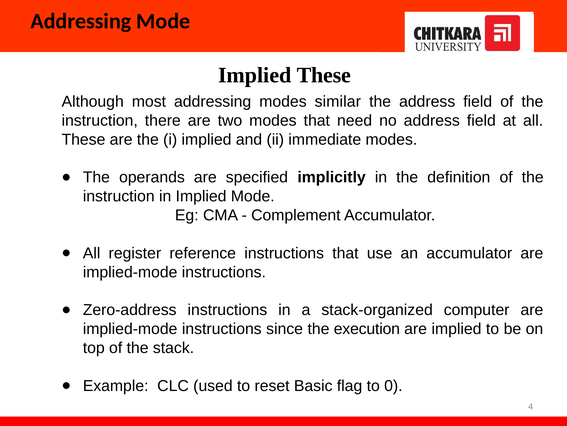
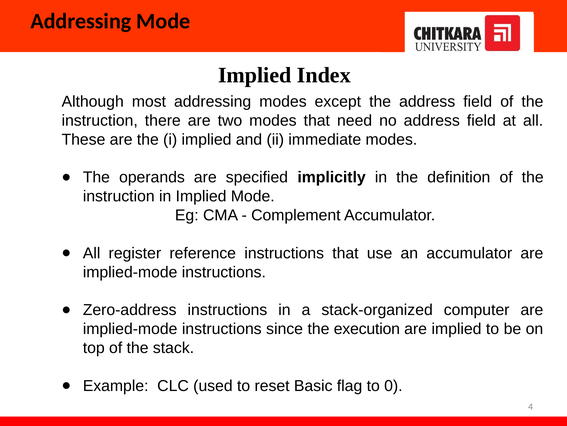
Implied These: These -> Index (324, 75)
similar: similar -> except (338, 102)
